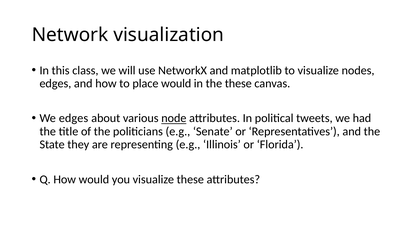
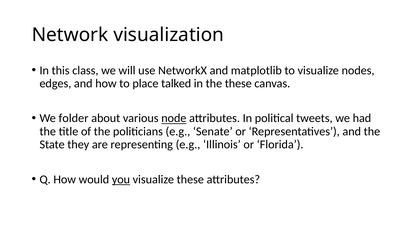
place would: would -> talked (176, 83)
We edges: edges -> folder (74, 118)
you underline: none -> present (121, 179)
